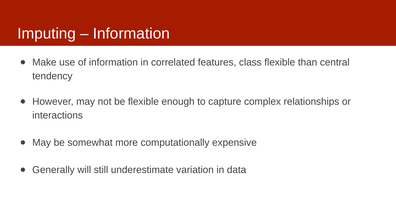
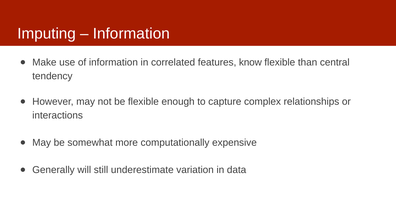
class: class -> know (250, 62)
